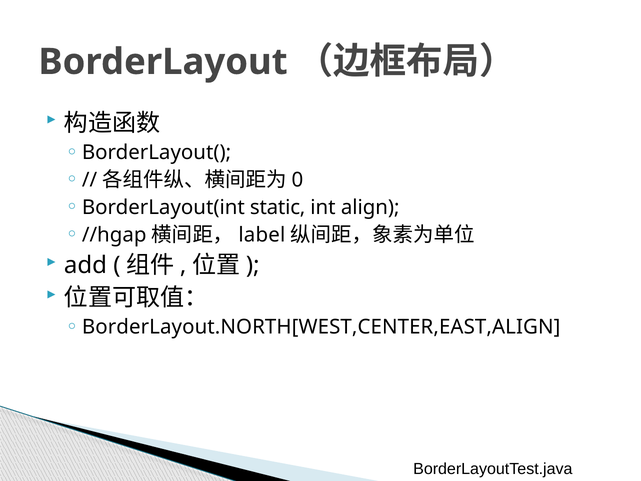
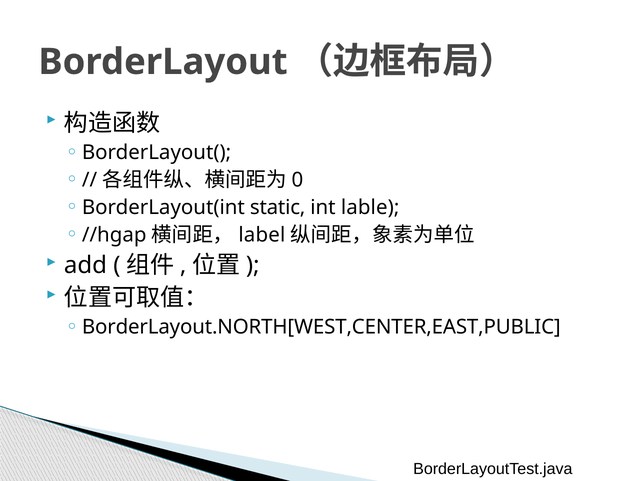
align: align -> lable (370, 207)
BorderLayout.NORTH[WEST,CENTER,EAST,ALIGN: BorderLayout.NORTH[WEST,CENTER,EAST,ALIGN -> BorderLayout.NORTH[WEST,CENTER,EAST,PUBLIC (321, 327)
